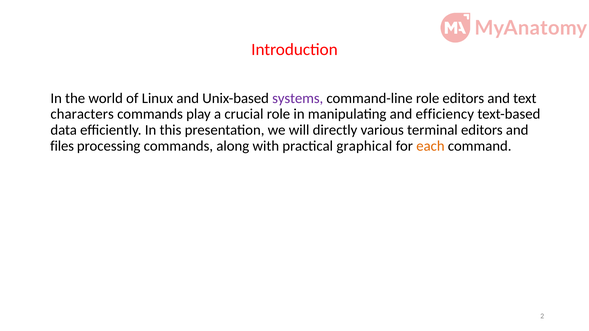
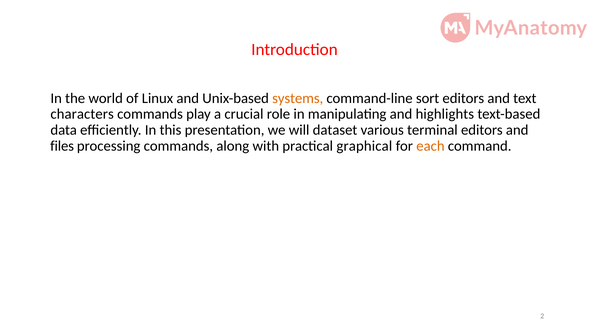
systems colour: purple -> orange (298, 98)
command-line role: role -> sort (428, 98)
efficiency: efficiency -> highlights (445, 114)
directly: directly -> dataset (335, 130)
